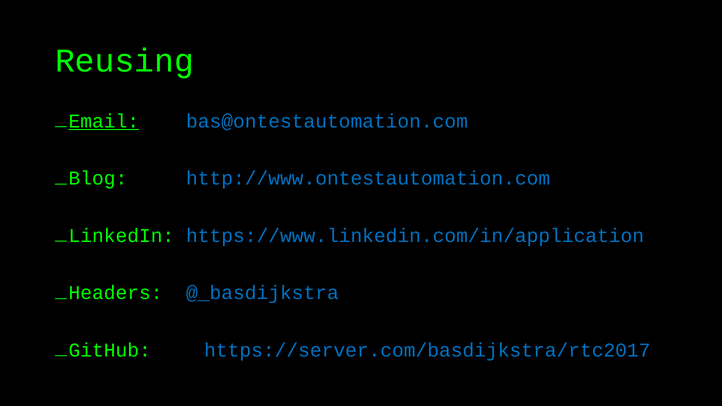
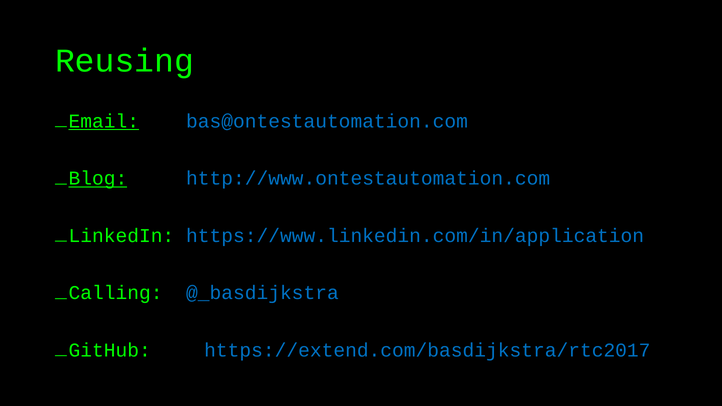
Blog underline: none -> present (98, 179)
Headers: Headers -> Calling (116, 293)
https://server.com/basdijkstra/rtc2017: https://server.com/basdijkstra/rtc2017 -> https://extend.com/basdijkstra/rtc2017 (427, 350)
